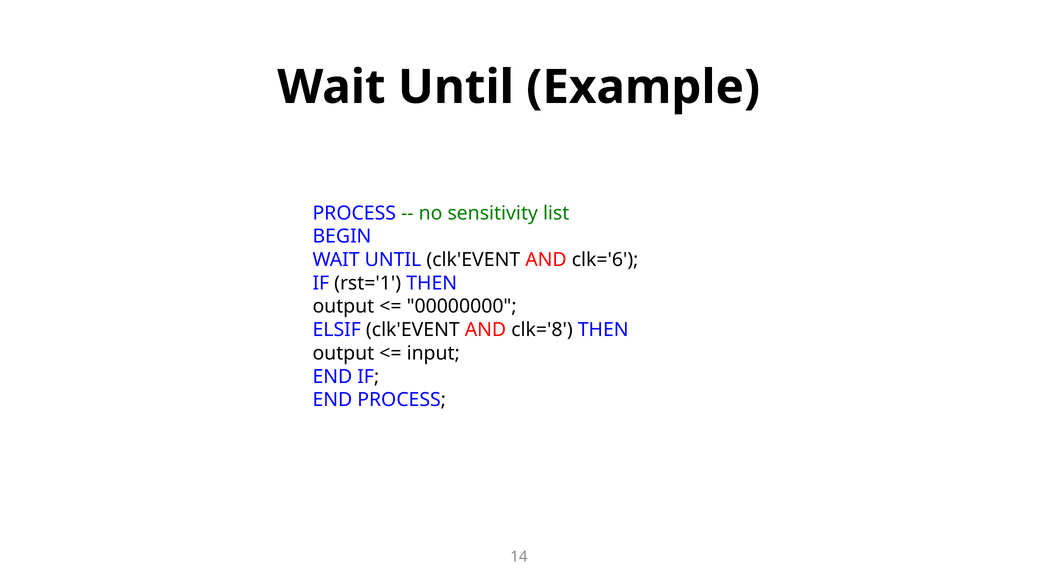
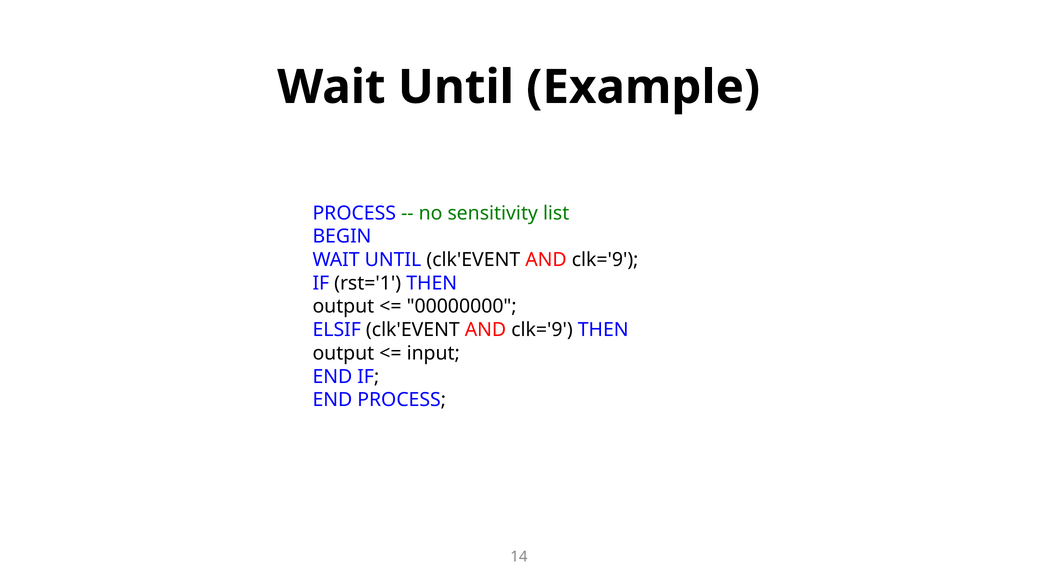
UNTIL clk'EVENT AND clk='6: clk='6 -> clk='9 (605, 260)
ELSIF clk'EVENT AND clk='8: clk='8 -> clk='9 (542, 330)
